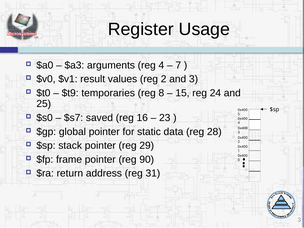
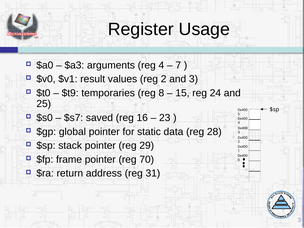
90: 90 -> 70 (147, 159)
